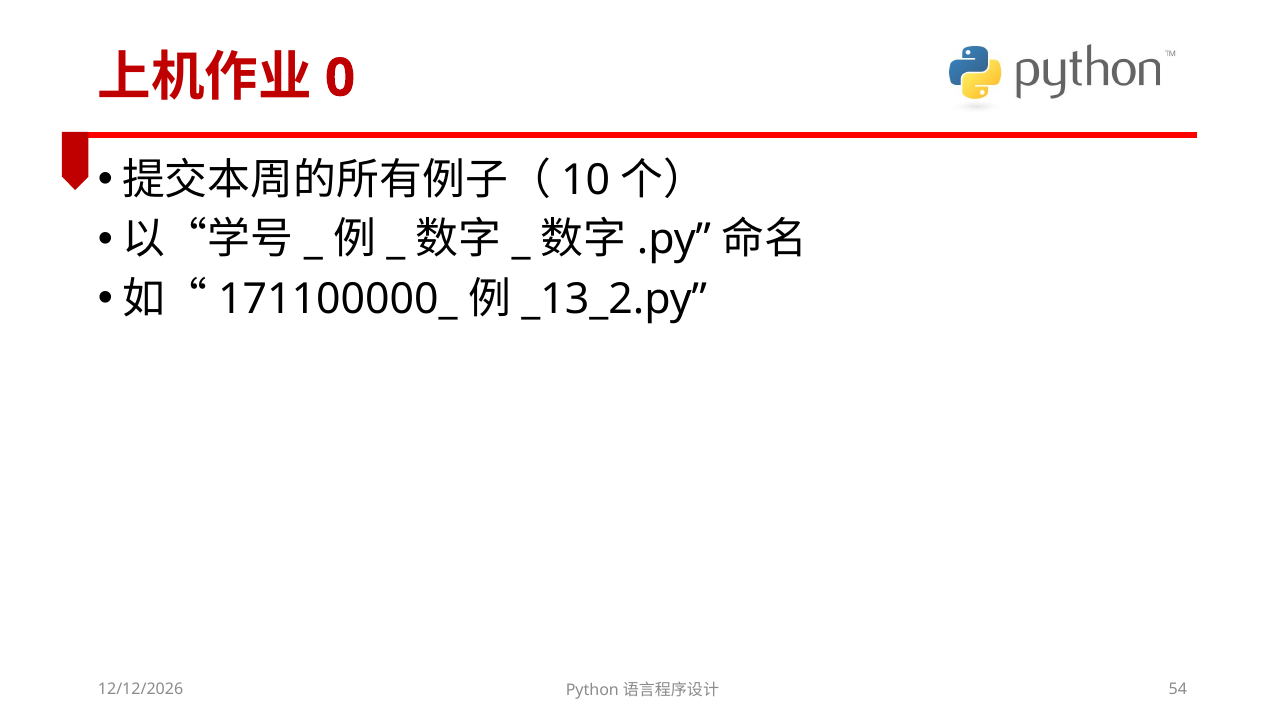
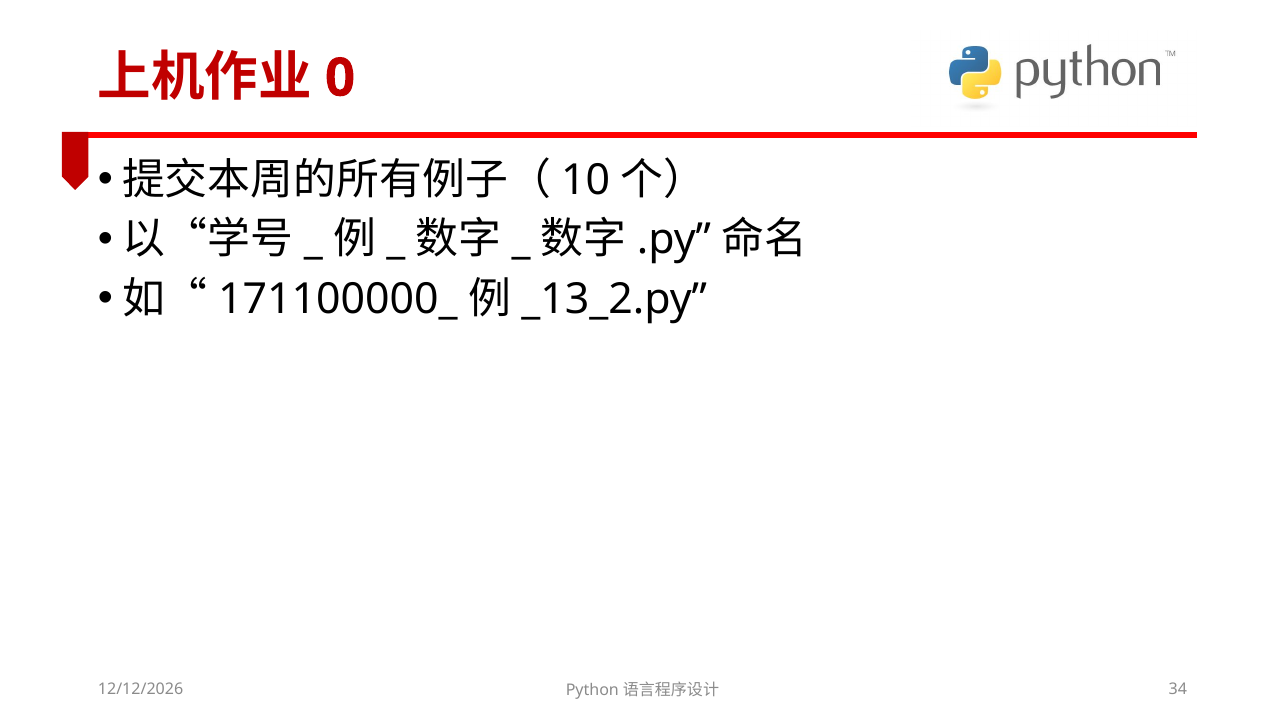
54: 54 -> 34 (1178, 689)
